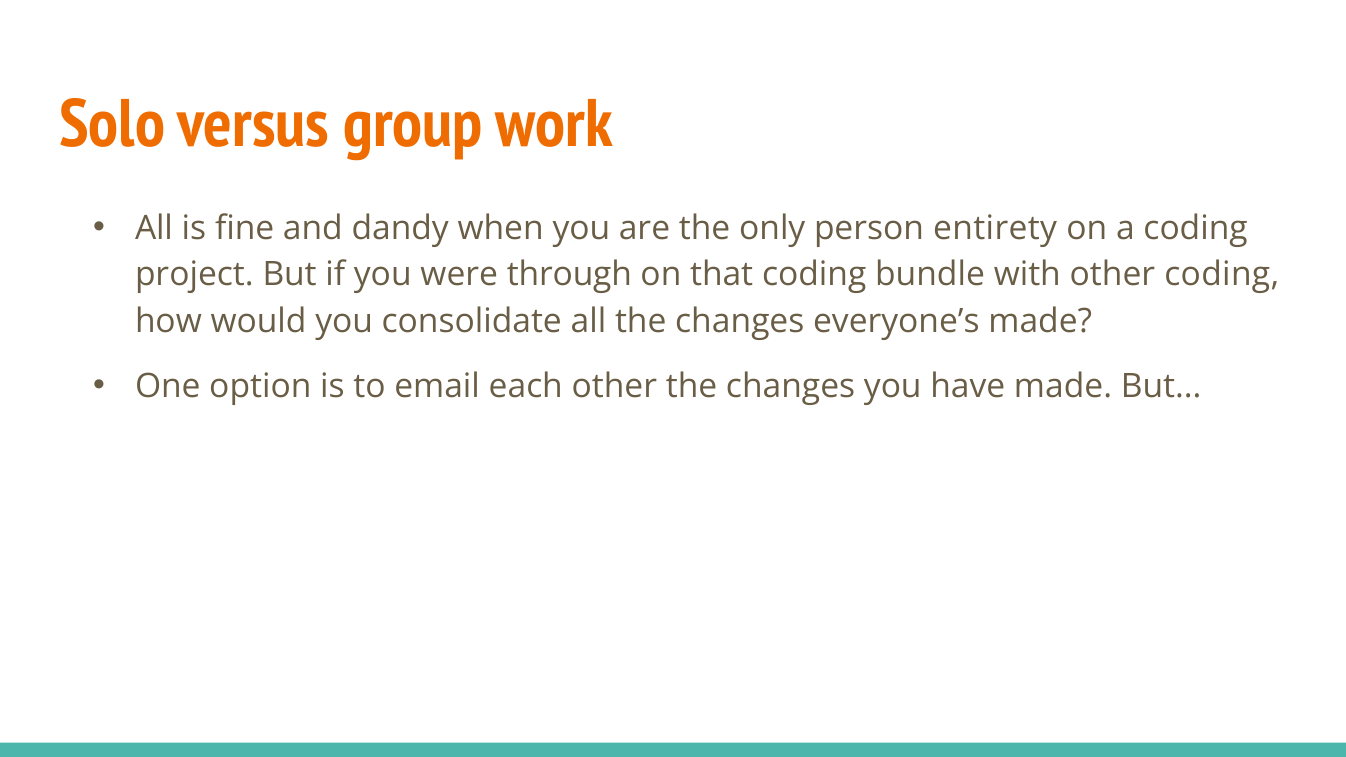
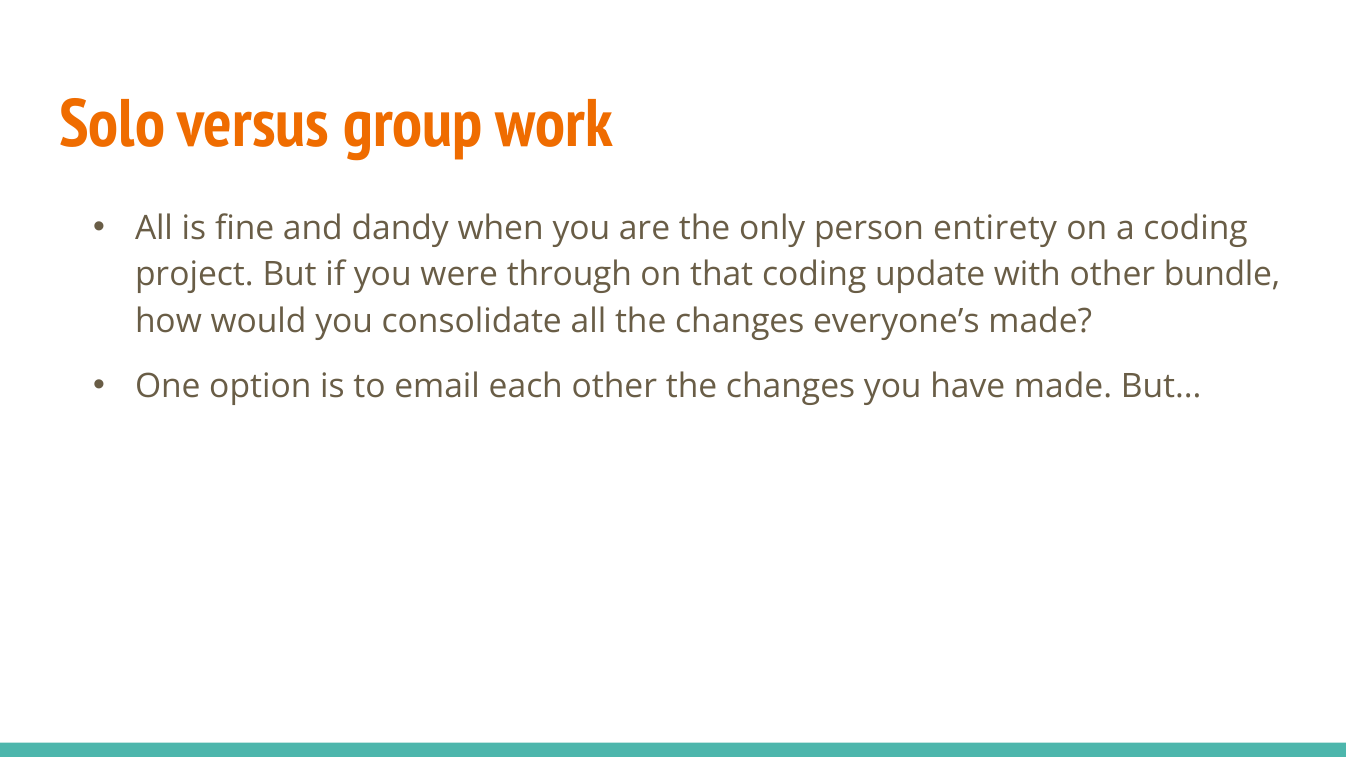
bundle: bundle -> update (930, 275)
other coding: coding -> bundle (1222, 275)
